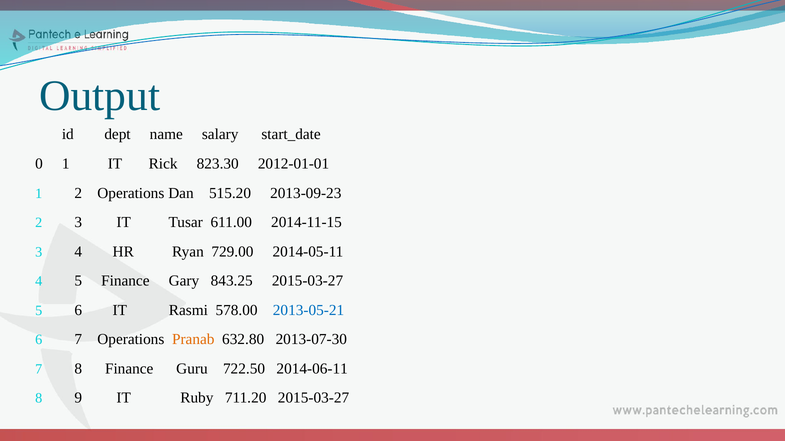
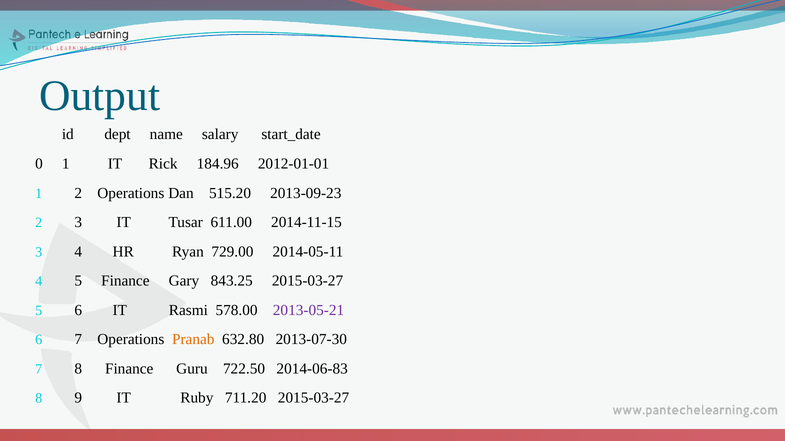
823.30: 823.30 -> 184.96 (218, 164)
2013-05-21 colour: blue -> purple (309, 310)
2014-06-11: 2014-06-11 -> 2014-06-83 (312, 369)
